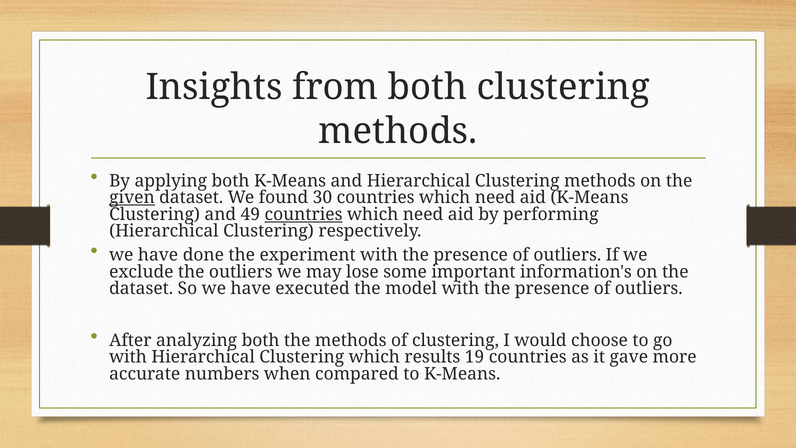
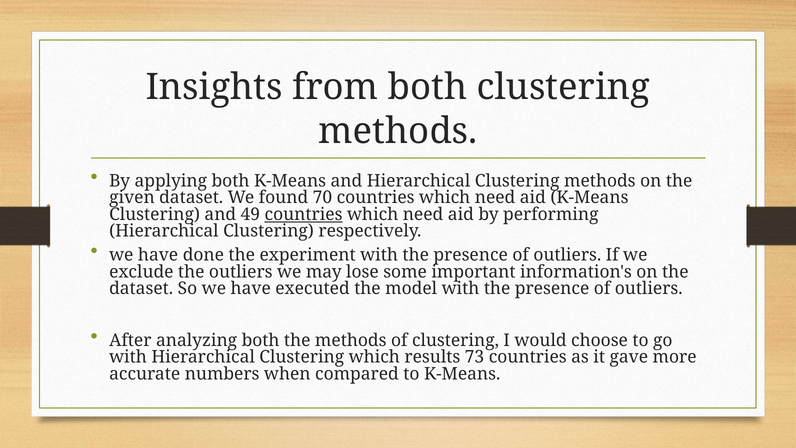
given underline: present -> none (132, 198)
30: 30 -> 70 (322, 198)
19: 19 -> 73 (474, 357)
